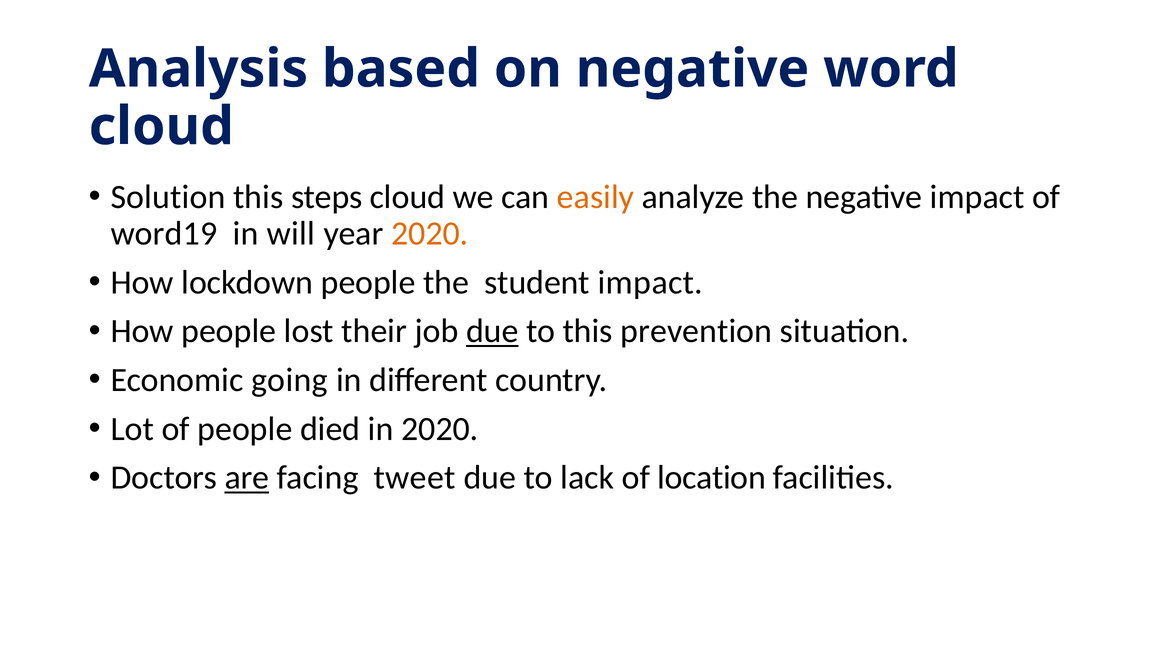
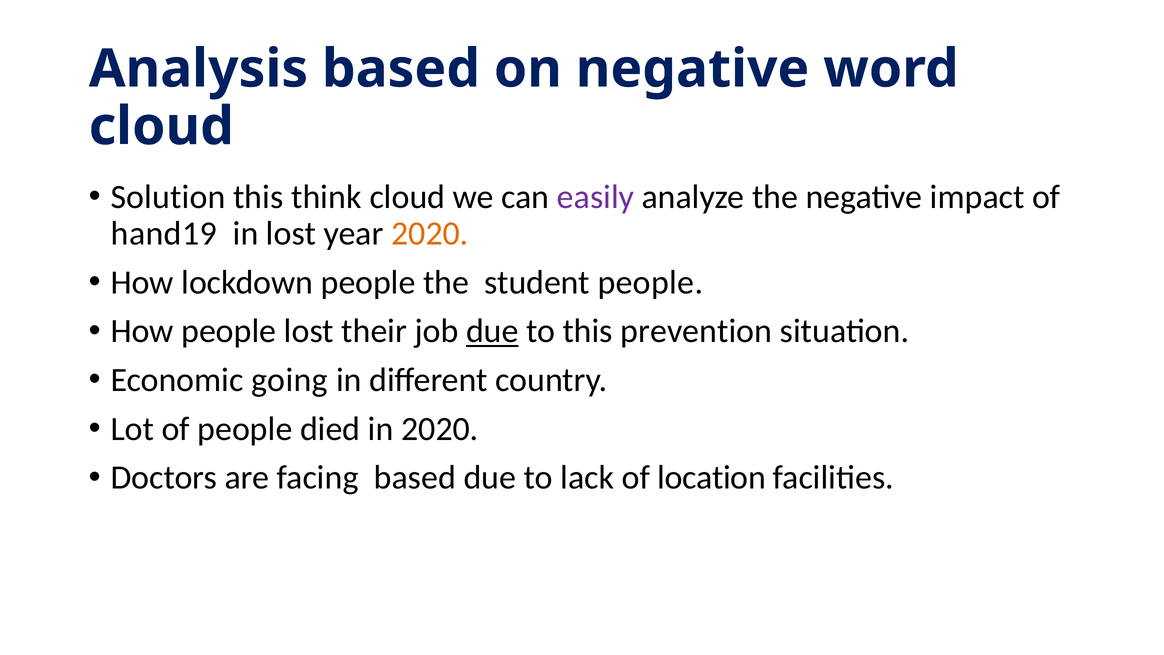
steps: steps -> think (326, 197)
easily colour: orange -> purple (596, 197)
word19: word19 -> hand19 (164, 233)
in will: will -> lost (291, 233)
student impact: impact -> people (650, 282)
are underline: present -> none (247, 477)
facing tweet: tweet -> based (415, 477)
